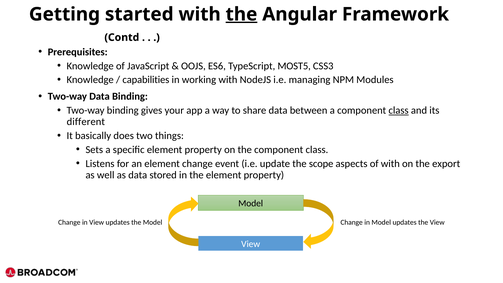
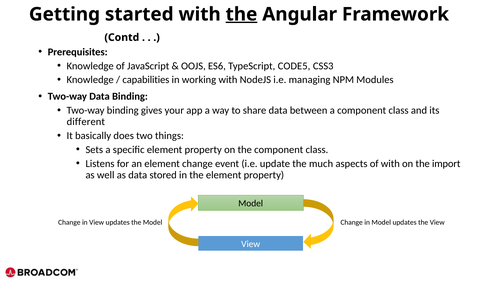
MOST5: MOST5 -> CODE5 (294, 66)
class underline: present -> none (399, 110)
scope: scope -> much (321, 164)
export: export -> import (446, 164)
